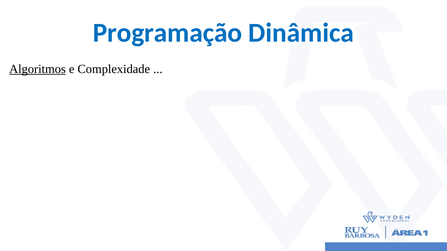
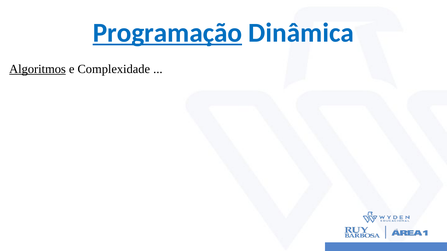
Programação underline: none -> present (167, 33)
